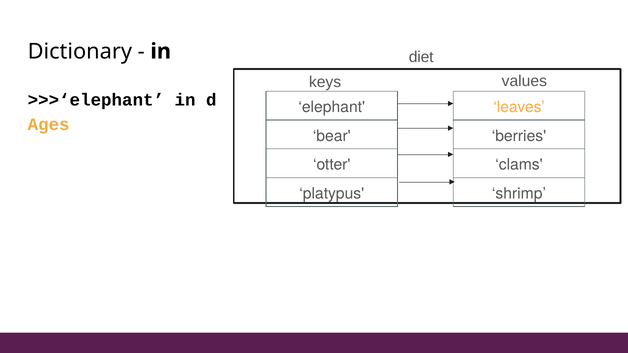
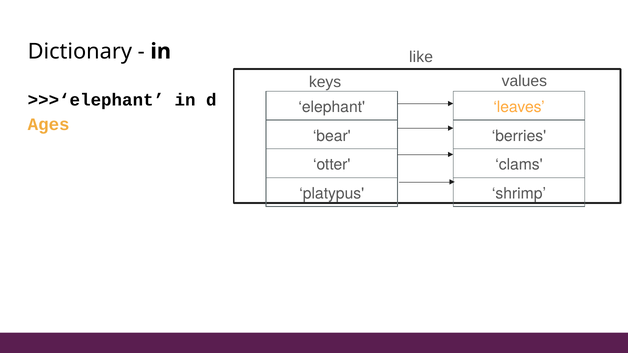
diet: diet -> like (421, 57)
